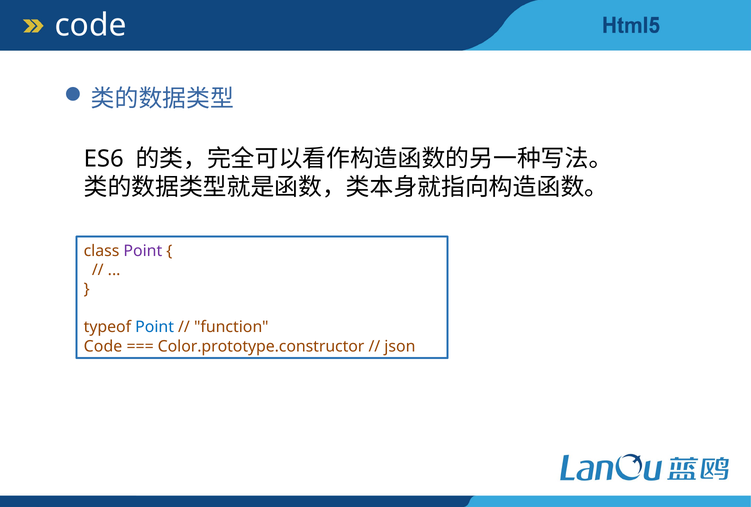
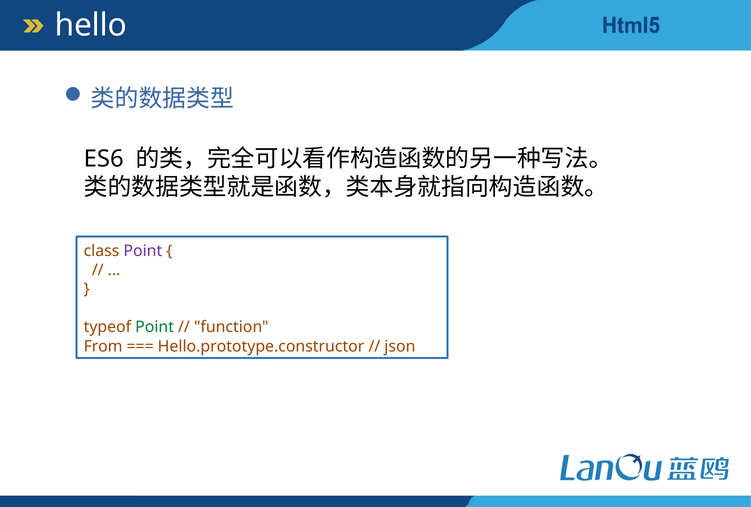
code: code -> hello (91, 25)
Point colour: blue -> green (155, 327)
Code: Code -> From (103, 346)
Color.prototype.constructor: Color.prototype.constructor -> Hello.prototype.constructor (261, 346)
